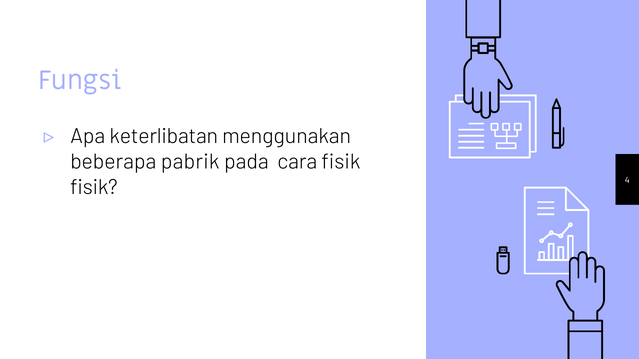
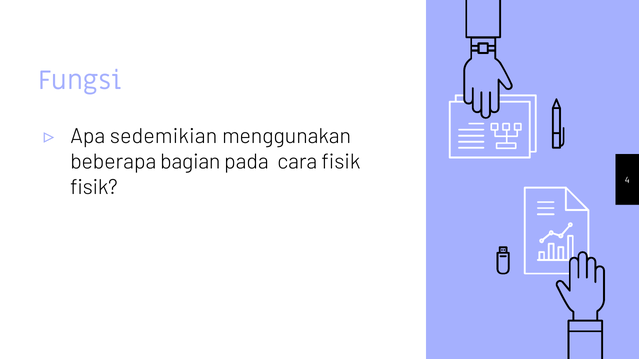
keterlibatan: keterlibatan -> sedemikian (164, 136)
pabrik: pabrik -> bagian (190, 162)
